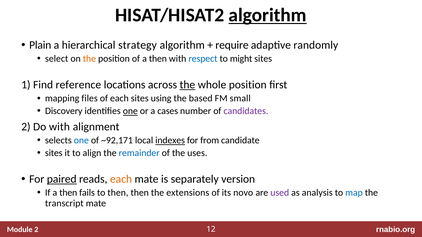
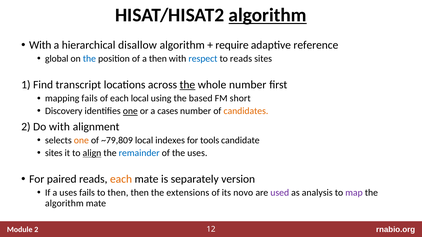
Plain: Plain -> With (40, 45)
strategy: strategy -> disallow (138, 45)
randomly: randomly -> reference (316, 45)
select: select -> global (57, 59)
the colour: orange -> blue (89, 59)
to might: might -> reads (241, 59)
reference: reference -> transcript (78, 85)
whole position: position -> number (248, 85)
mapping files: files -> fails (90, 99)
each sites: sites -> local (140, 99)
small: small -> short (240, 99)
candidates colour: purple -> orange (246, 111)
one colour: blue -> orange (81, 141)
~92,171: ~92,171 -> ~79,809 (117, 141)
indexes underline: present -> none (170, 141)
from: from -> tools (210, 141)
align underline: none -> present (92, 153)
paired underline: present -> none (62, 179)
If a then: then -> uses (68, 193)
map colour: blue -> purple (354, 193)
transcript: transcript -> algorithm (64, 204)
